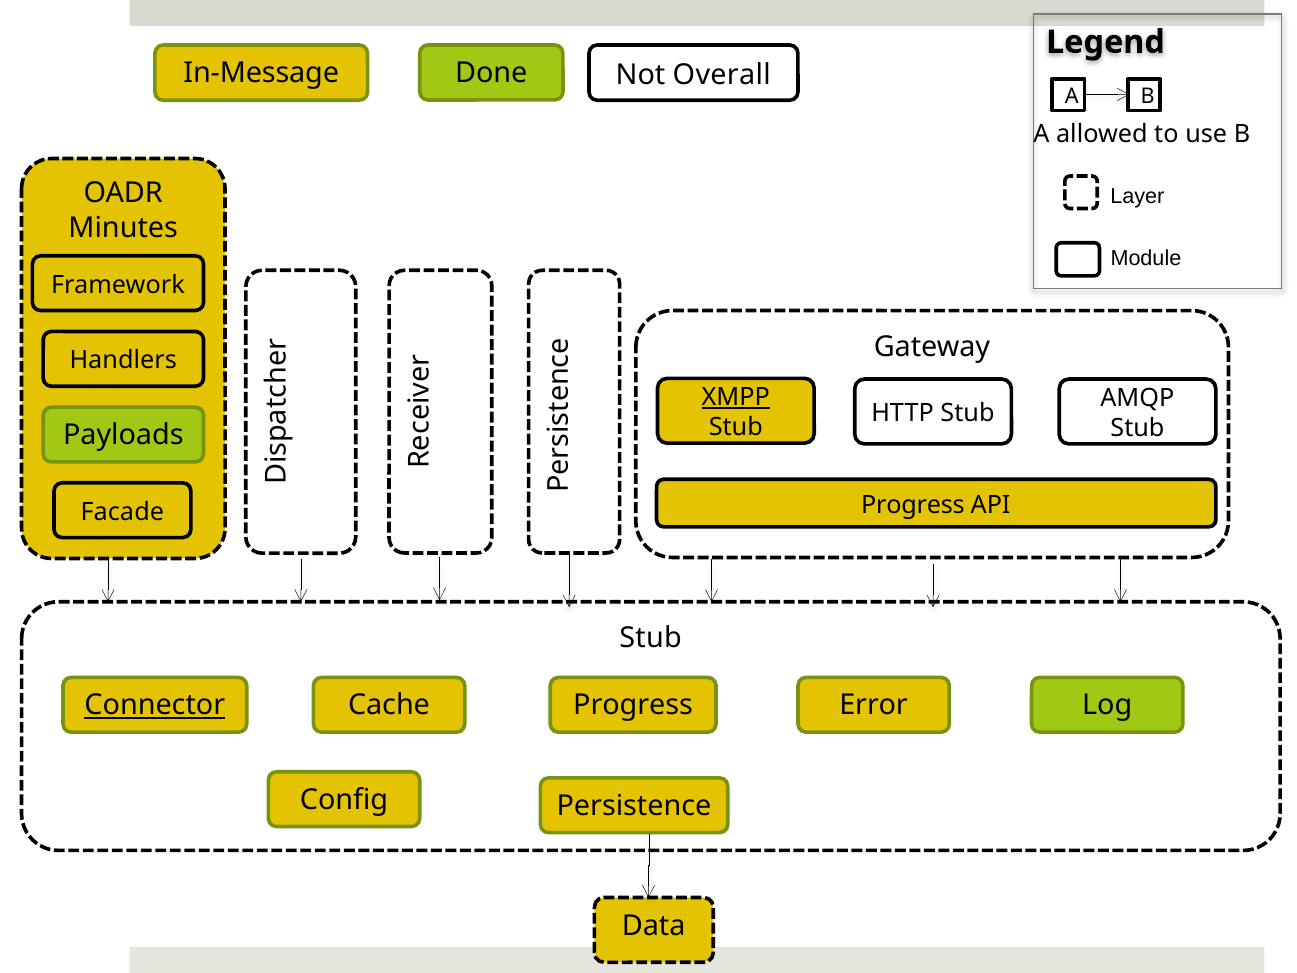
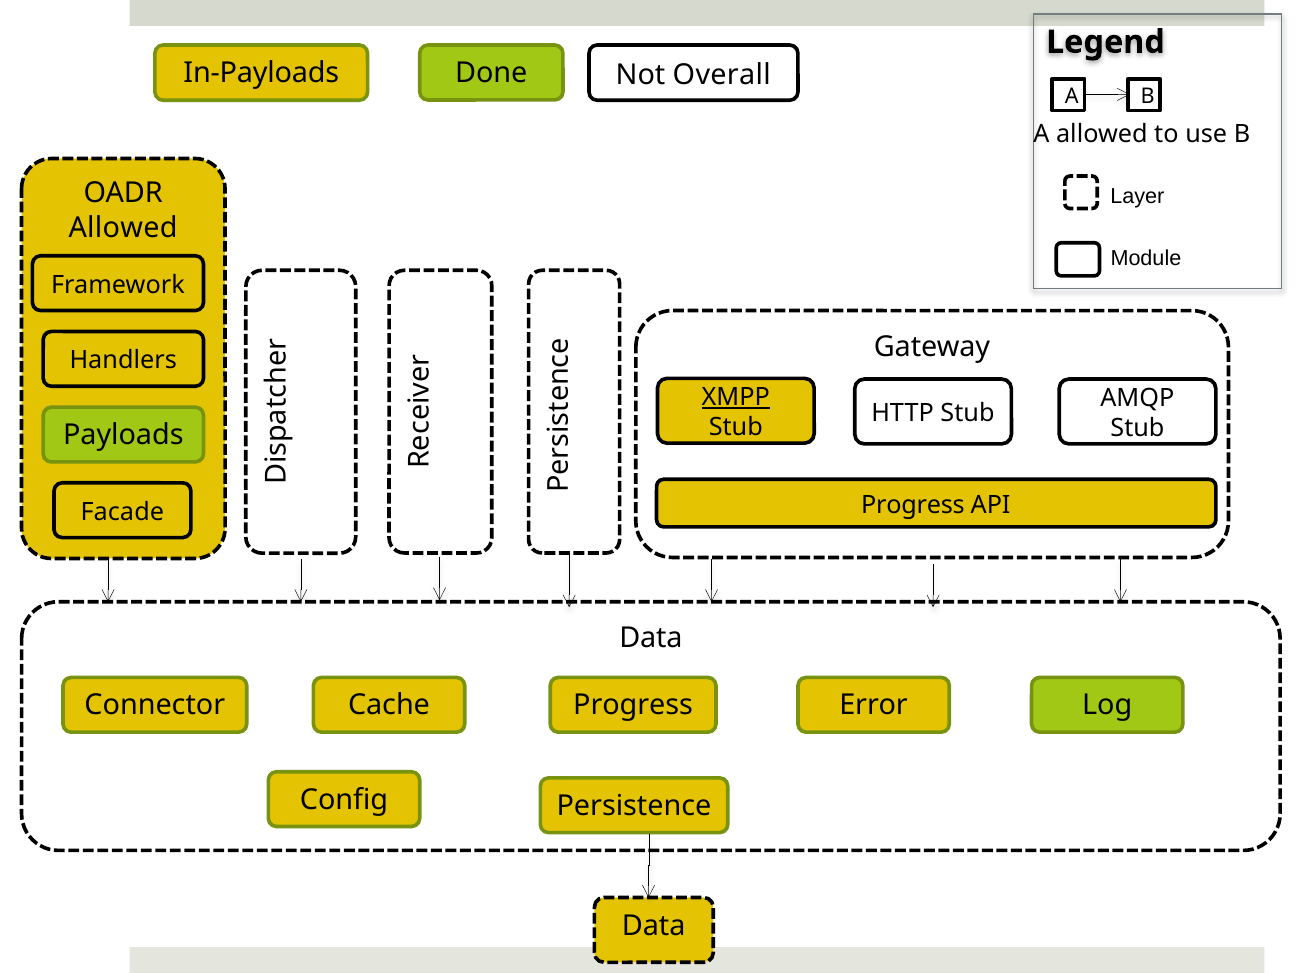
In-Message: In-Message -> In-Payloads (261, 73)
Minutes: Minutes -> Allowed (123, 227)
Stub: Stub -> Data (651, 638)
Connector underline: present -> none (155, 705)
